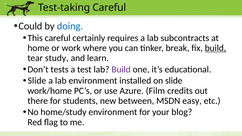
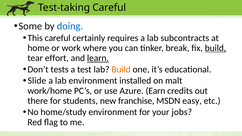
Could: Could -> Some (30, 26)
study: study -> effort (57, 58)
learn underline: none -> present (98, 58)
Build colour: purple -> orange (121, 69)
on slide: slide -> malt (174, 81)
Film: Film -> Earn (155, 91)
between: between -> franchise (136, 101)
blog: blog -> jobs (182, 112)
